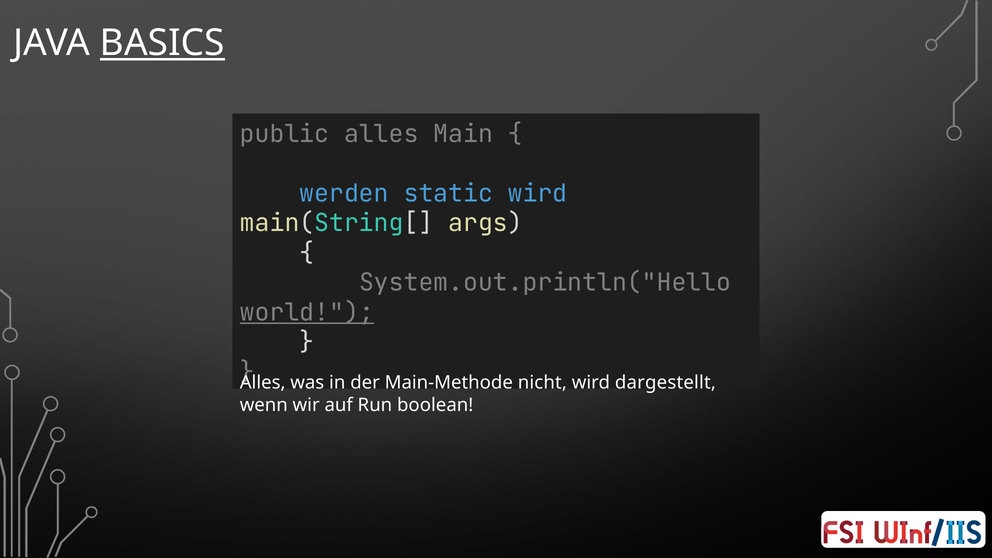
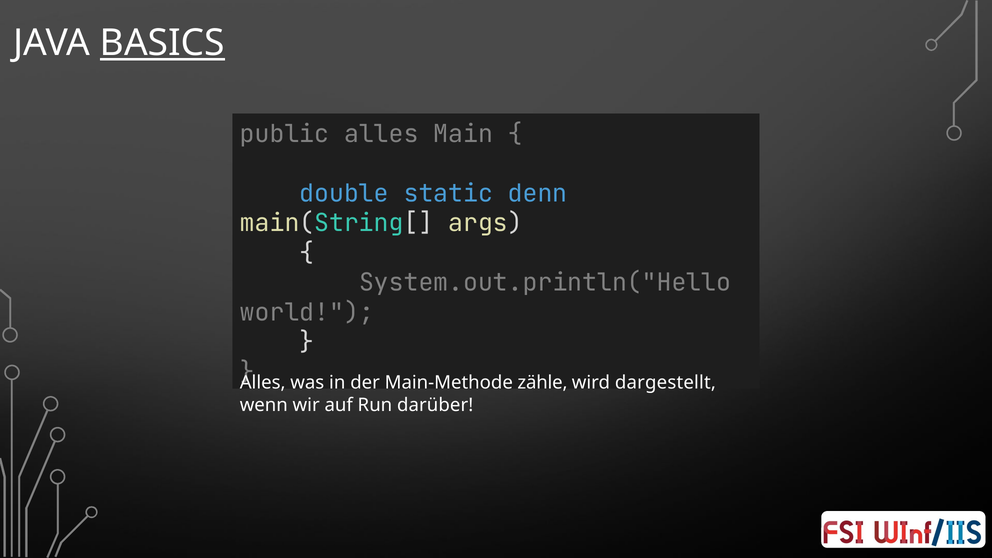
werden: werden -> double (344, 193)
static wird: wird -> denn (538, 193)
world underline: present -> none (307, 312)
nicht: nicht -> zähle (542, 383)
boolean: boolean -> darüber (435, 405)
